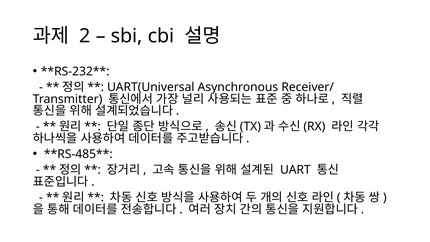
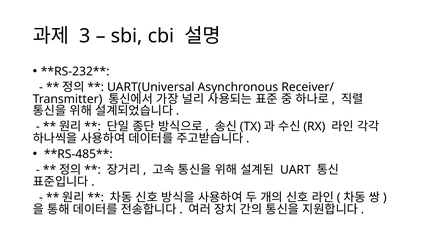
2: 2 -> 3 (85, 36)
